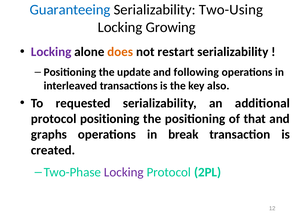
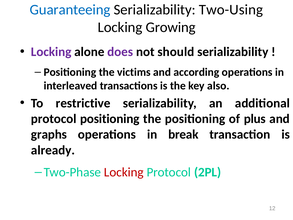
does colour: orange -> purple (120, 52)
restart: restart -> should (176, 52)
update: update -> victims (134, 72)
following: following -> according (196, 72)
requested: requested -> restrictive (83, 103)
that: that -> plus (255, 119)
created: created -> already (53, 150)
Locking colour: purple -> red (124, 172)
